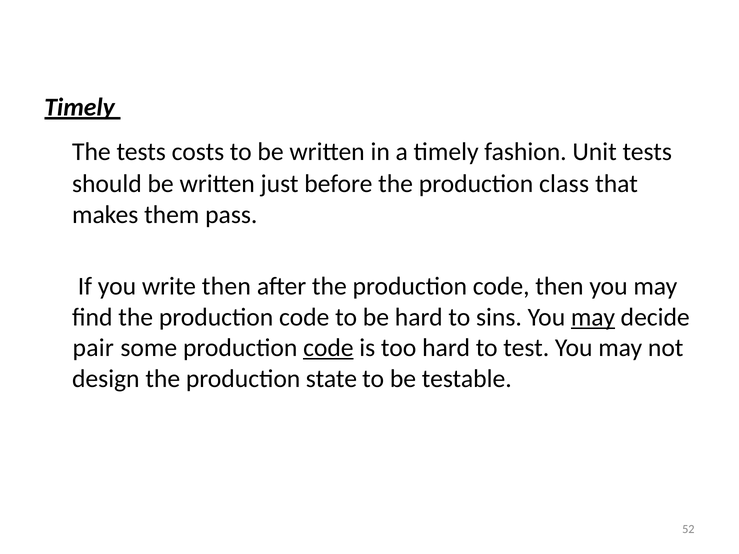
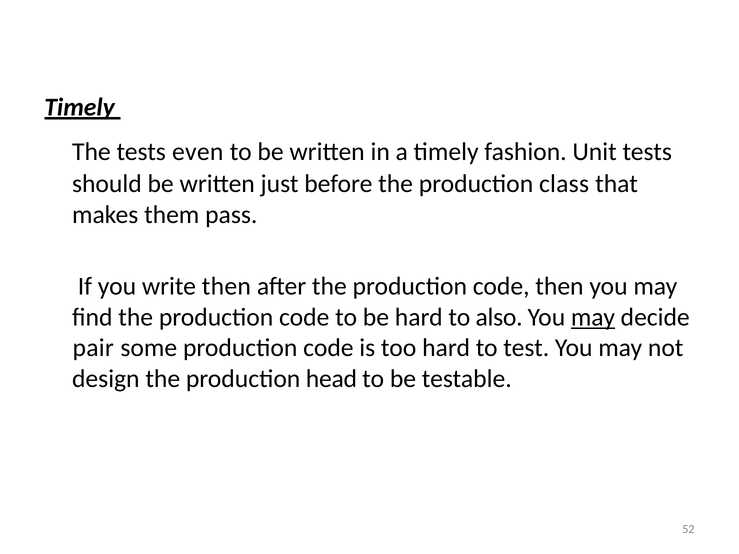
costs: costs -> even (198, 152)
sins: sins -> also (499, 317)
code underline: present -> none (328, 348)
state: state -> head (331, 379)
